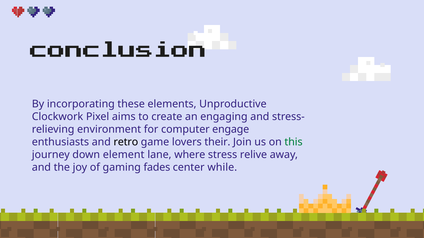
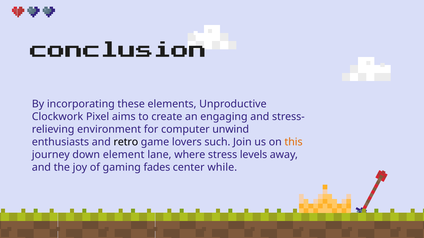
engage: engage -> unwind (231, 130)
their: their -> such (217, 142)
this colour: green -> orange (294, 142)
relive: relive -> levels (254, 155)
